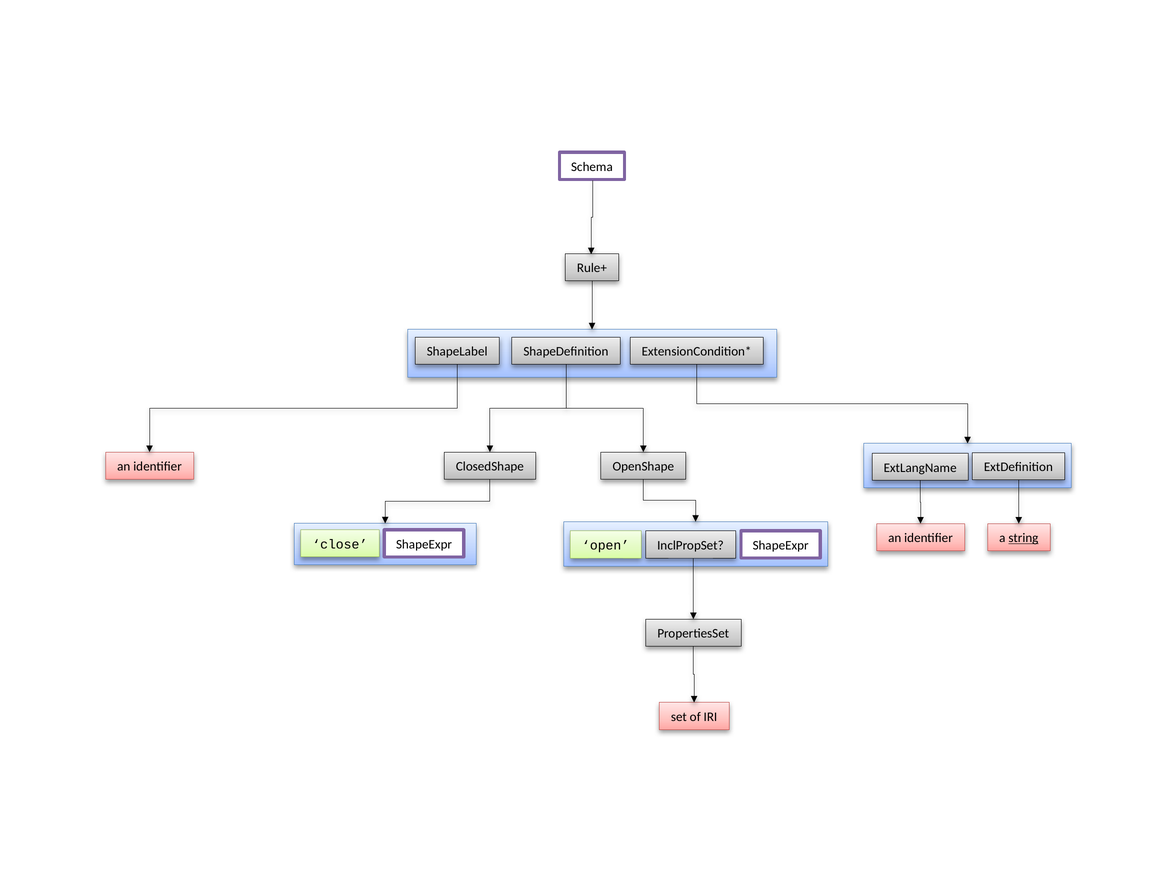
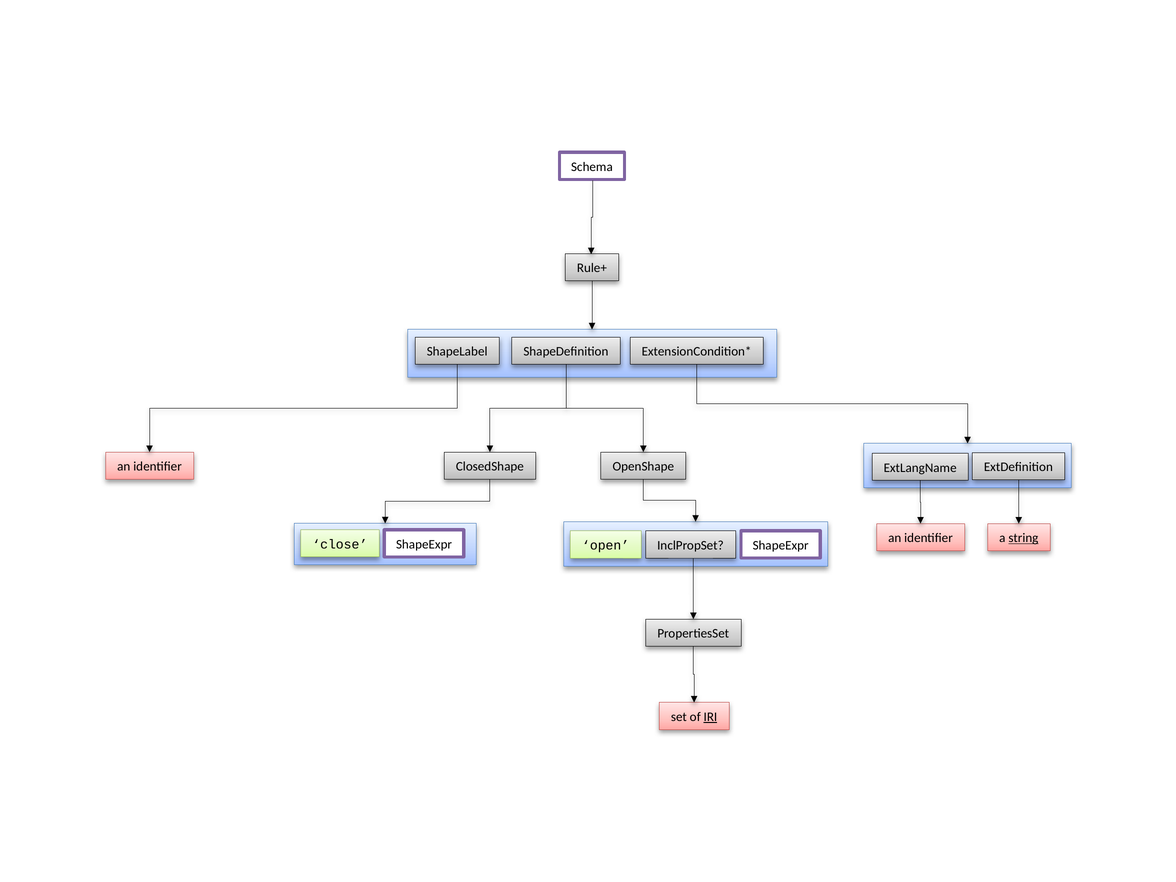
IRI underline: none -> present (710, 717)
